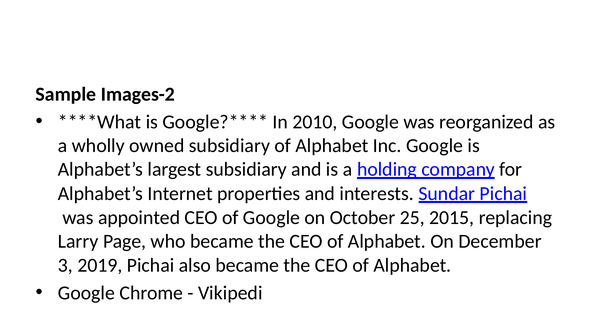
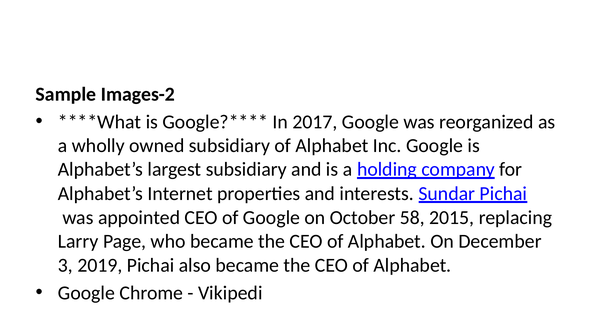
2010: 2010 -> 2017 (315, 122)
25: 25 -> 58 (412, 218)
